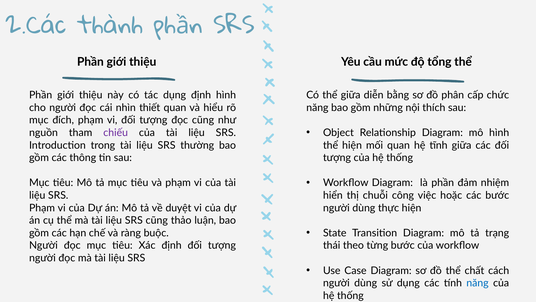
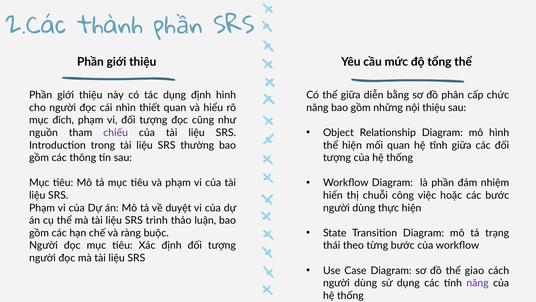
nội thích: thích -> thiệu (434, 107)
SRS cũng: cũng -> trình (157, 220)
chất: chất -> giao (474, 270)
năng colour: blue -> purple (478, 283)
